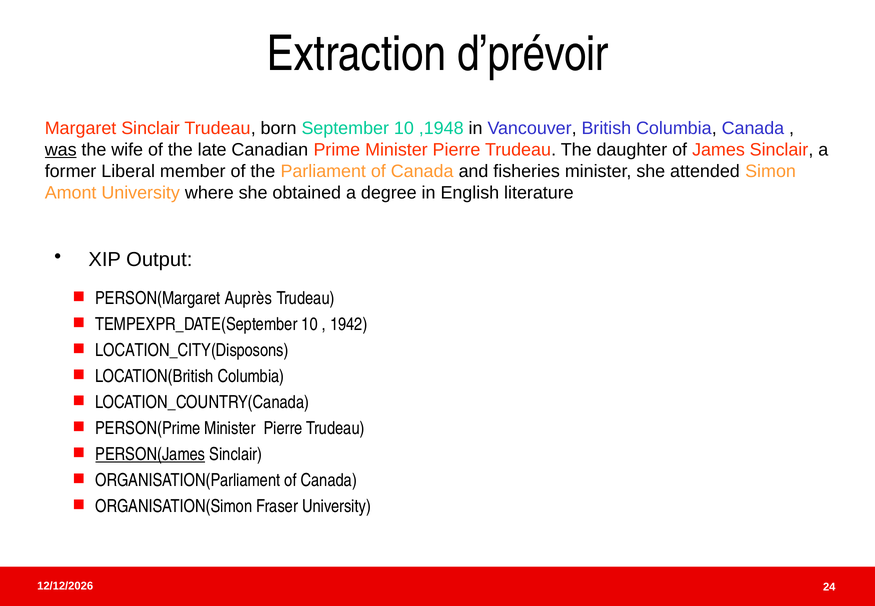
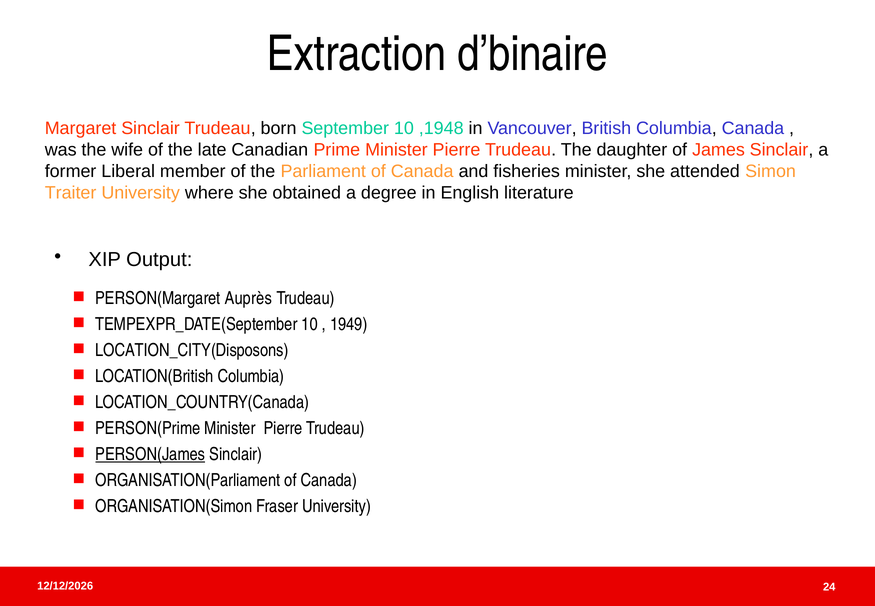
d’prévoir: d’prévoir -> d’binaire (533, 54)
was underline: present -> none (61, 150)
Amont: Amont -> Traiter (71, 193)
1942: 1942 -> 1949 (349, 324)
